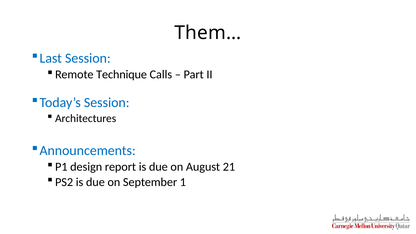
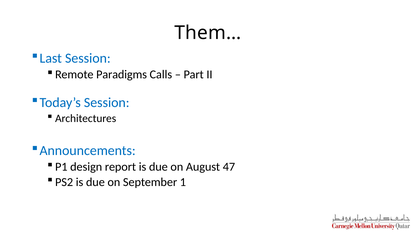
Technique: Technique -> Paradigms (122, 75)
21: 21 -> 47 (229, 167)
